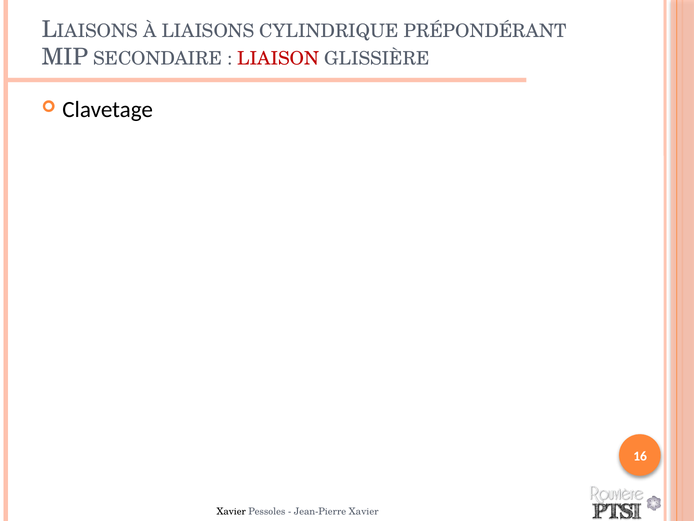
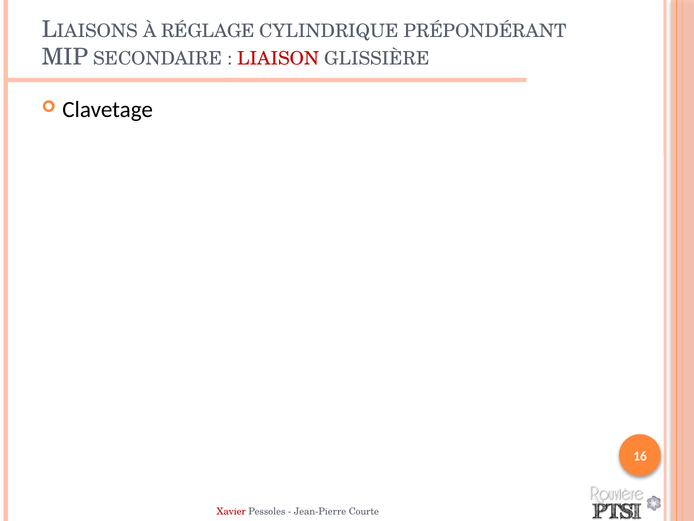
LIAISONS: LIAISONS -> RÉGLAGE (208, 31)
Xavier colour: black -> red (231, 511)
Jean-Pierre Xavier: Xavier -> Courte (364, 511)
